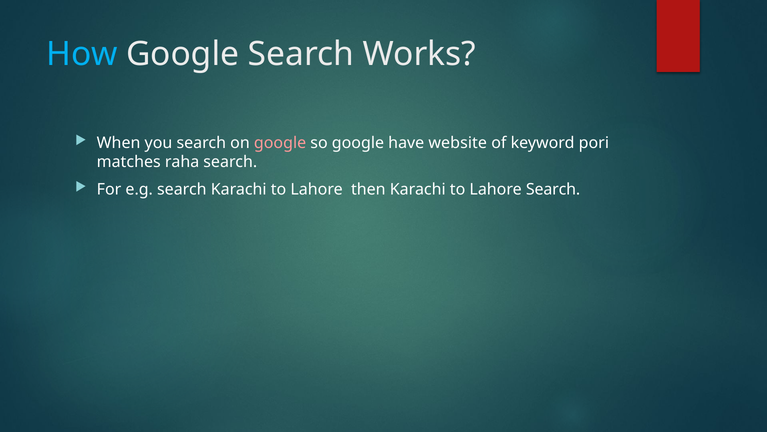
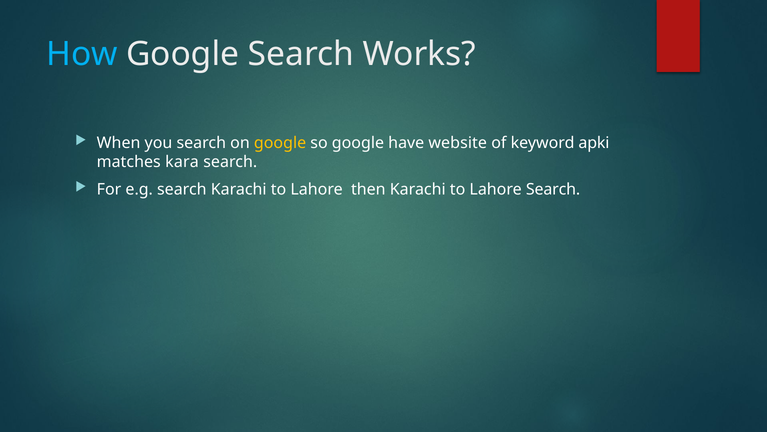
google colour: pink -> yellow (280, 143)
pori: pori -> apki (594, 143)
raha: raha -> kara (182, 162)
